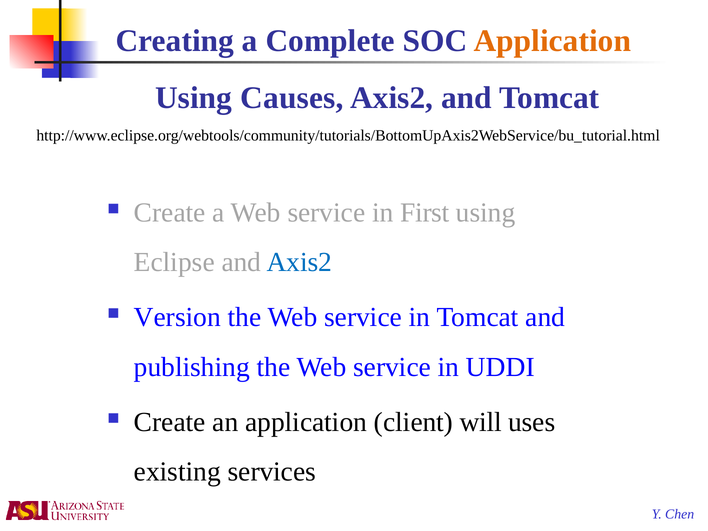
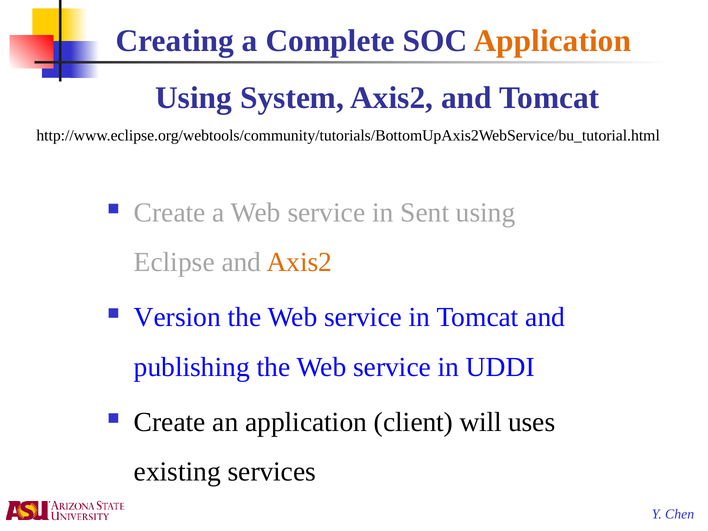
Causes: Causes -> System (292, 98)
First: First -> Sent (425, 213)
Axis2 colour: blue -> orange (299, 262)
